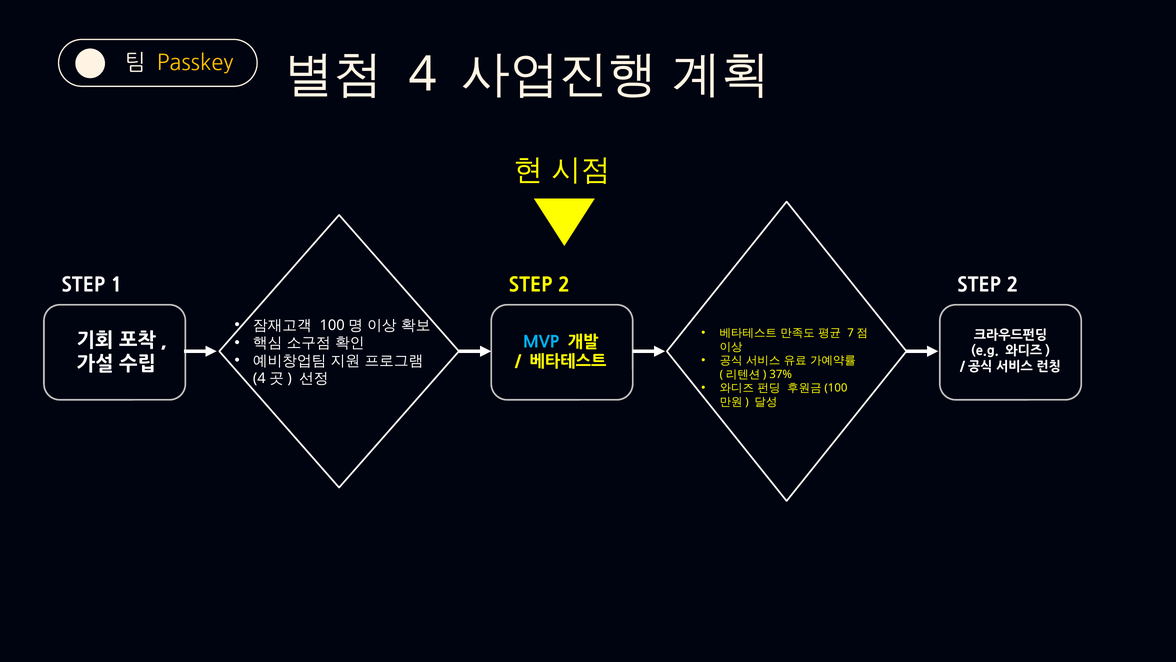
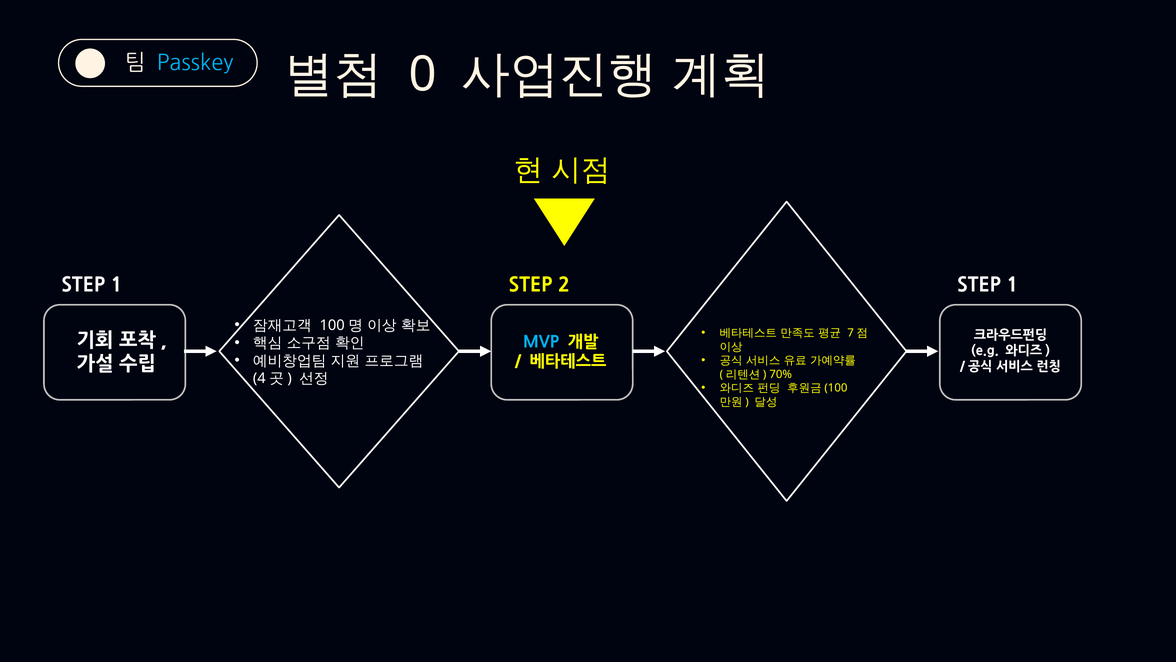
Passkey colour: yellow -> light blue (195, 63)
4: 4 -> 0 (423, 74)
2: 2 -> 1 (1012, 285)
37%: 37% -> 70% (781, 374)
